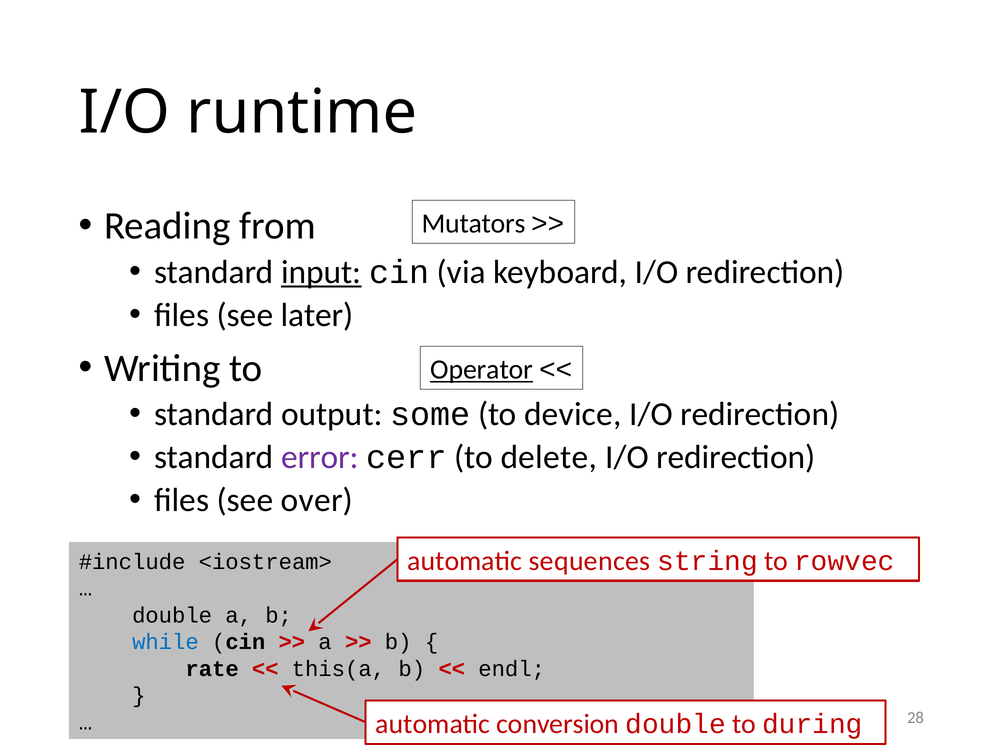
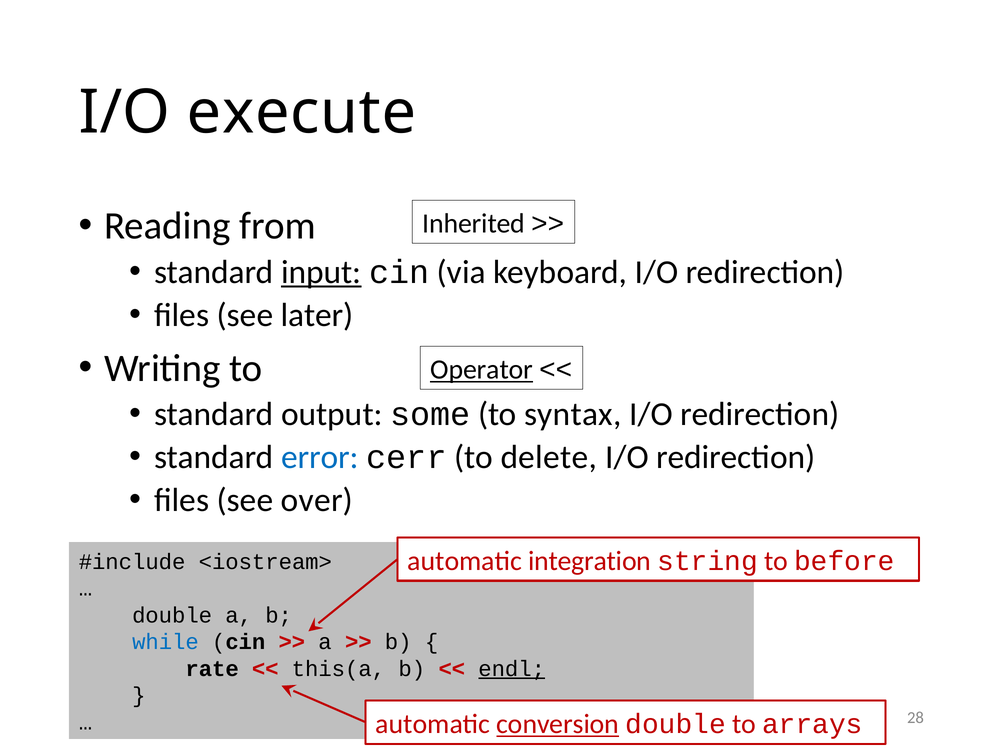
runtime: runtime -> execute (302, 112)
Mutators: Mutators -> Inherited (474, 224)
device: device -> syntax (573, 414)
error colour: purple -> blue (320, 457)
sequences: sequences -> integration (590, 561)
rowvec: rowvec -> before (844, 561)
endl underline: none -> present (512, 669)
conversion underline: none -> present (558, 724)
during: during -> arrays (812, 724)
